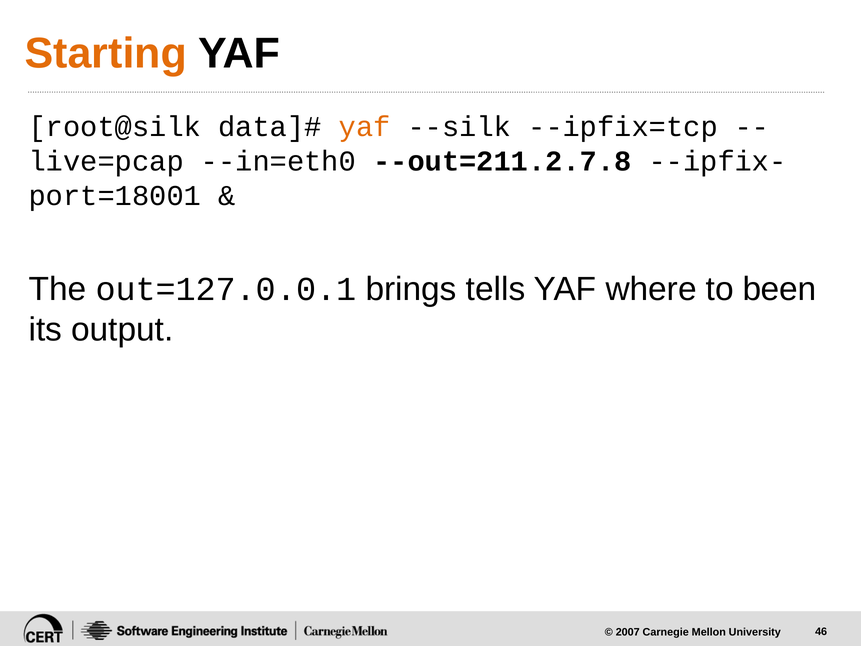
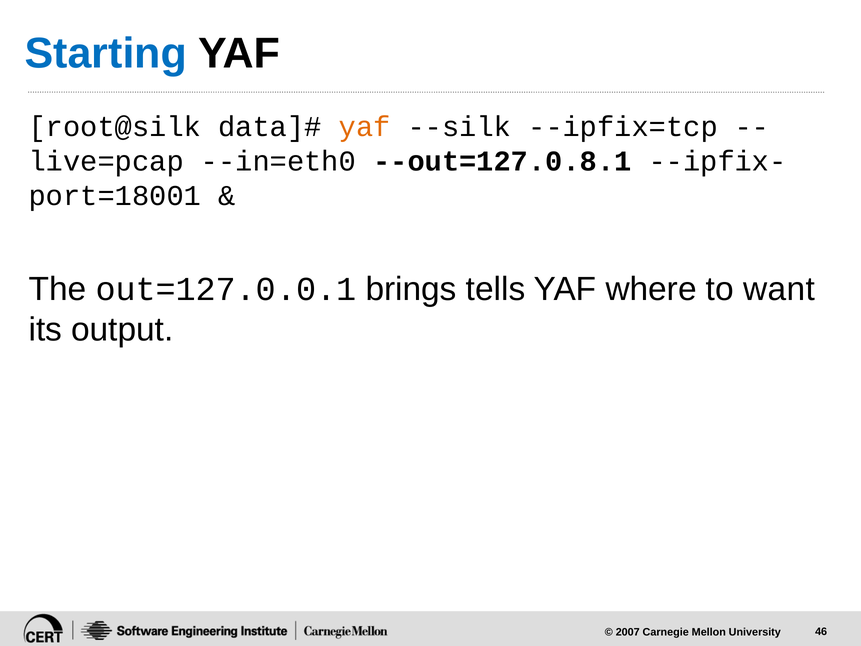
Starting colour: orange -> blue (106, 53)
--out=211.2.7.8: --out=211.2.7.8 -> --out=127.0.8.1 (502, 161)
been: been -> want (779, 289)
